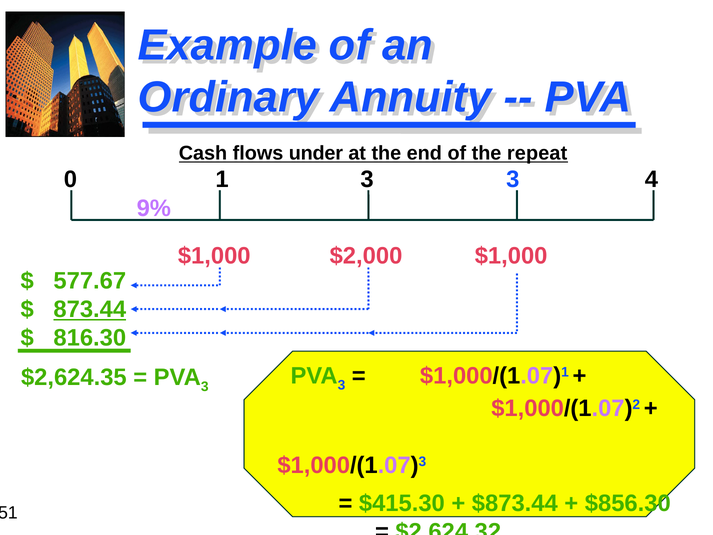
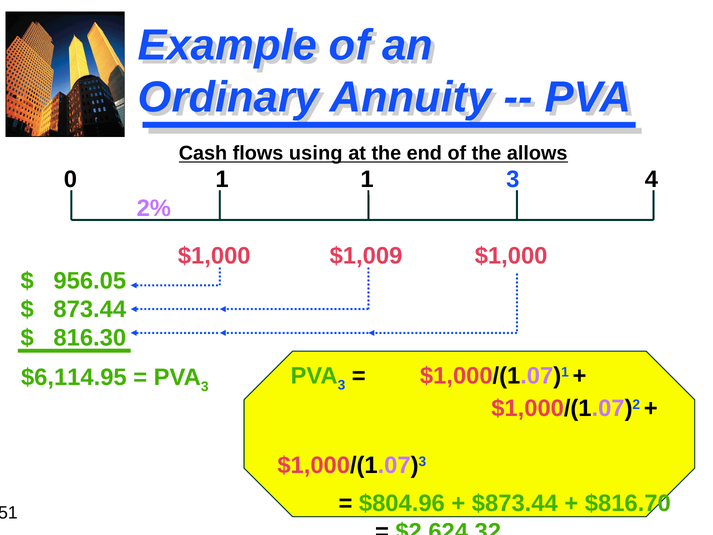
under: under -> using (316, 153)
repeat: repeat -> allows (537, 153)
1 3: 3 -> 1 (367, 179)
9%: 9% -> 2% (154, 208)
$2,000: $2,000 -> $1,009 (366, 256)
577.67: 577.67 -> 956.05 (90, 281)
873.44 underline: present -> none (90, 309)
$2,624.35: $2,624.35 -> $6,114.95 (74, 377)
$415.30: $415.30 -> $804.96 (402, 503)
$856.30: $856.30 -> $816.70 (628, 503)
